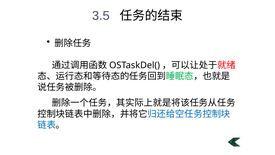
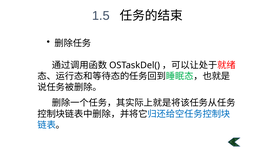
3.5: 3.5 -> 1.5 (101, 16)
